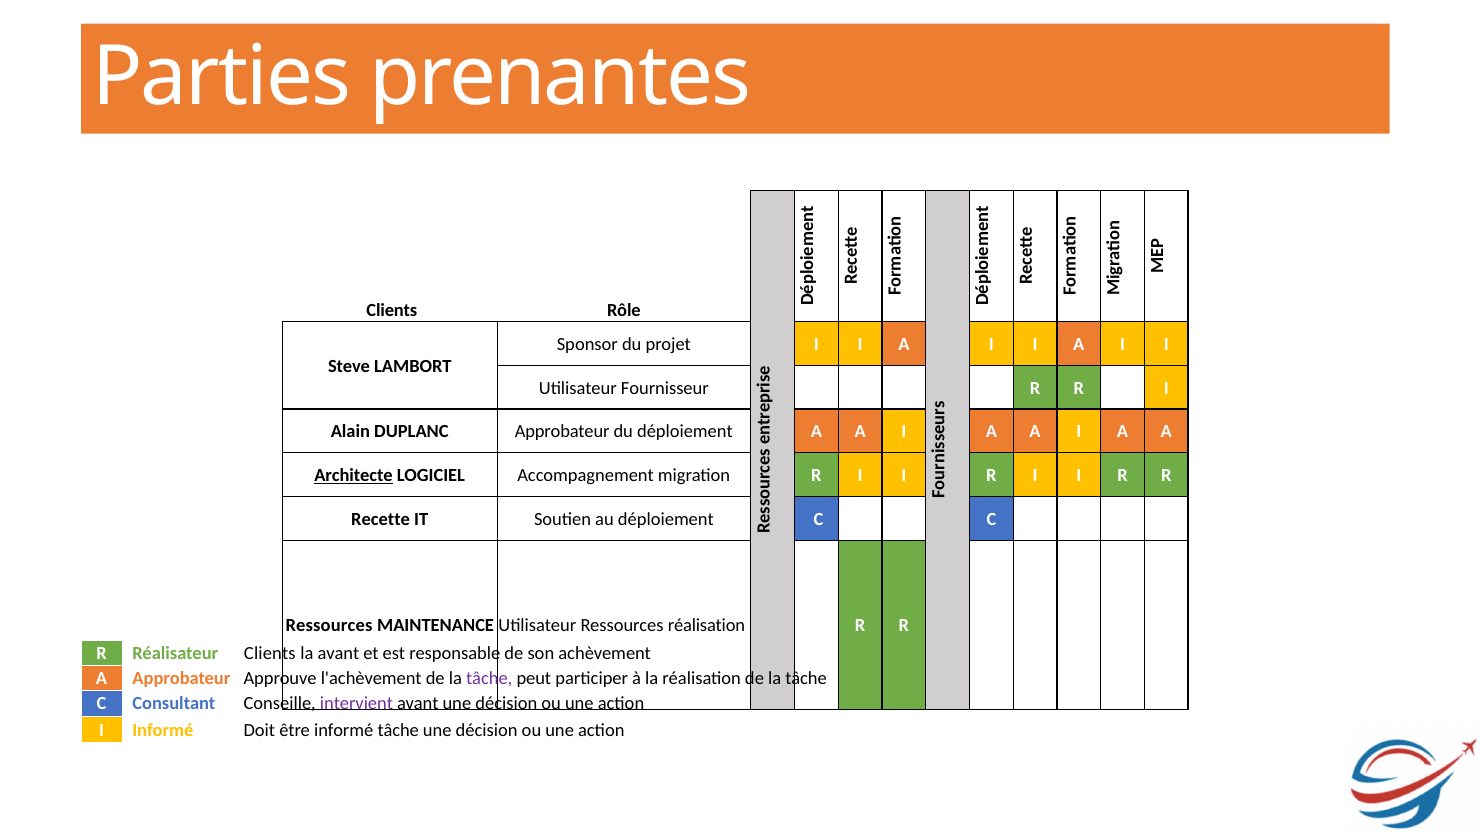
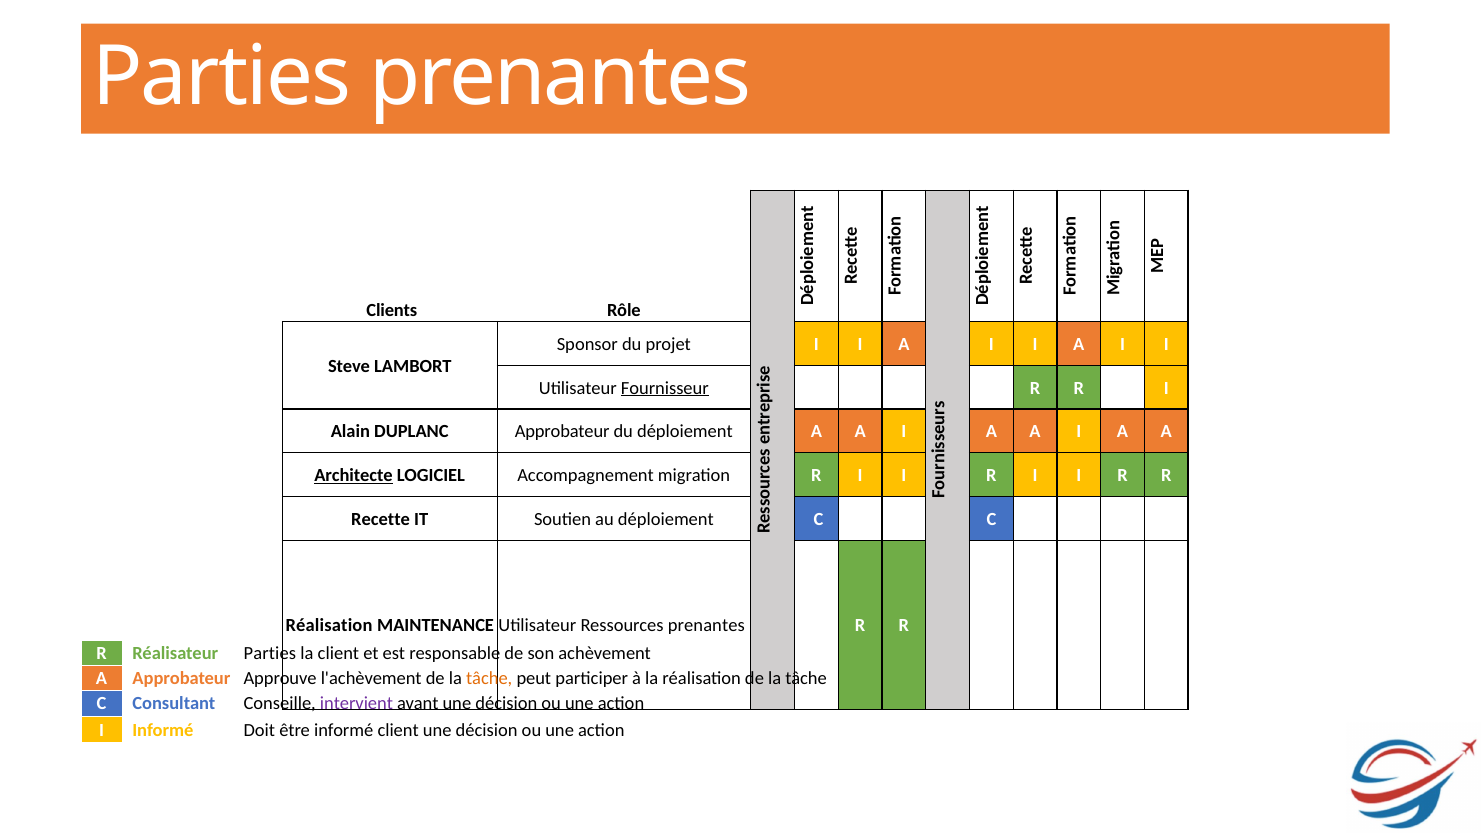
Fournisseur underline: none -> present (665, 388)
Ressources: Ressources -> Réalisation (329, 626)
Ressources réalisation: réalisation -> prenantes (706, 626)
Réalisateur Clients: Clients -> Parties (270, 654)
la avant: avant -> client (338, 654)
tâche colour: purple -> orange (489, 678)
informé tâche: tâche -> client (398, 730)
